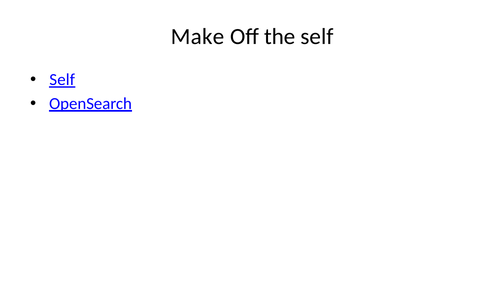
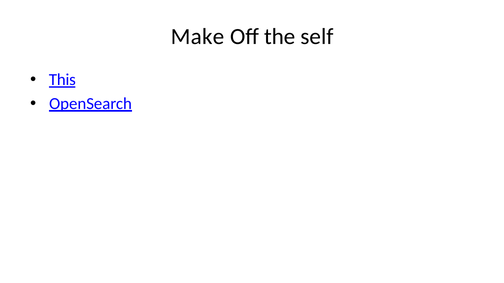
Self: Self -> This (62, 80)
